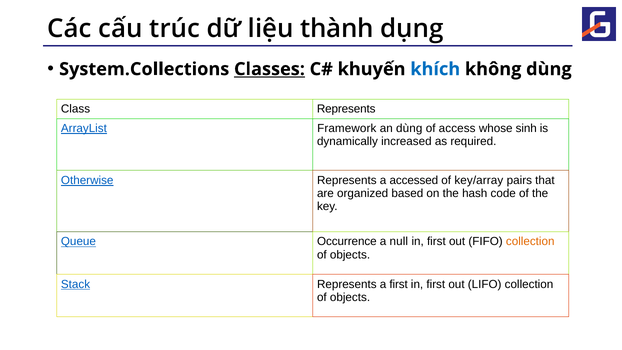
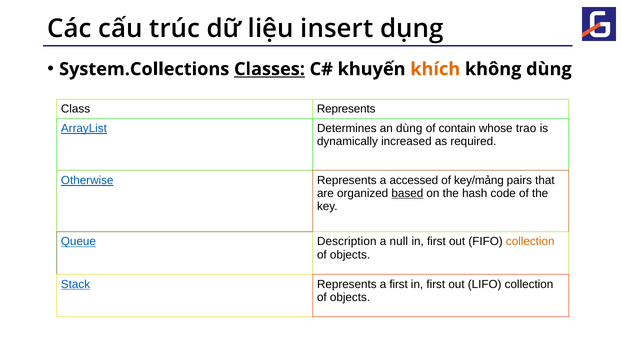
thành: thành -> insert (337, 29)
khích colour: blue -> orange (435, 69)
Framework: Framework -> Determines (347, 128)
access: access -> contain (457, 128)
sinh: sinh -> trao (526, 128)
key/array: key/array -> key/mảng (479, 180)
based underline: none -> present (407, 193)
Occurrence: Occurrence -> Description (347, 242)
